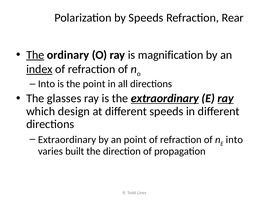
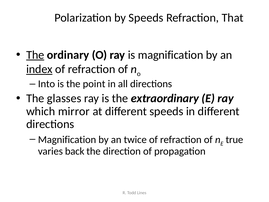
Rear: Rear -> That (233, 18)
extraordinary underline: present -> none (165, 98)
ray underline: present -> none (226, 98)
design: design -> mirror (74, 111)
Extraordinary: Extraordinary -> Magnification (67, 140)
an point: point -> twice (135, 140)
E into: into -> true (234, 140)
built: built -> back (75, 151)
